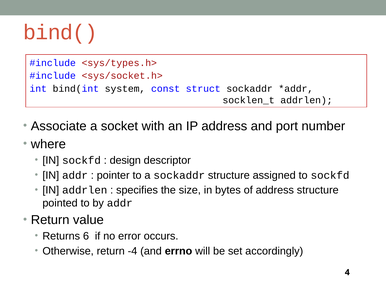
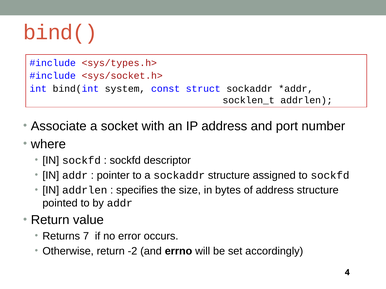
design: design -> sockfd (125, 161)
6: 6 -> 7 (86, 236)
-4: -4 -> -2 (133, 251)
